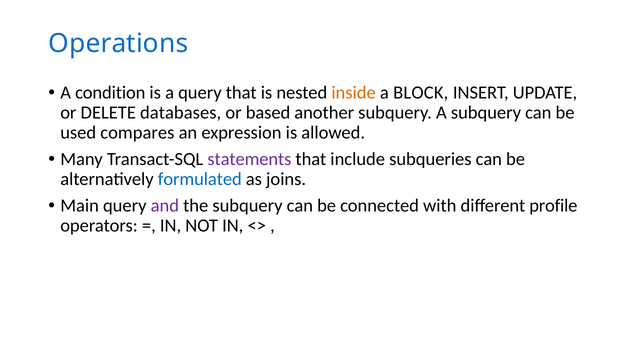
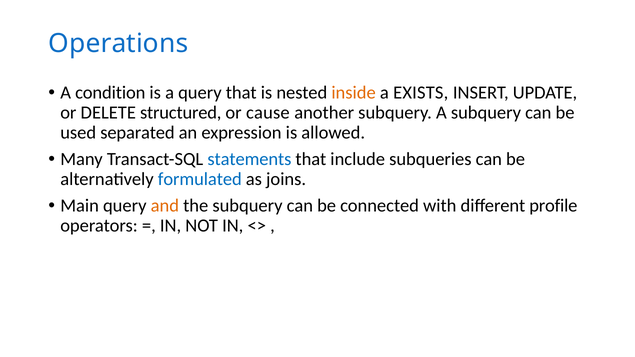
BLOCK: BLOCK -> EXISTS (421, 93)
databases: databases -> structured (181, 113)
based: based -> cause (268, 113)
compares: compares -> separated (137, 133)
statements colour: purple -> blue (249, 159)
and colour: purple -> orange (165, 206)
